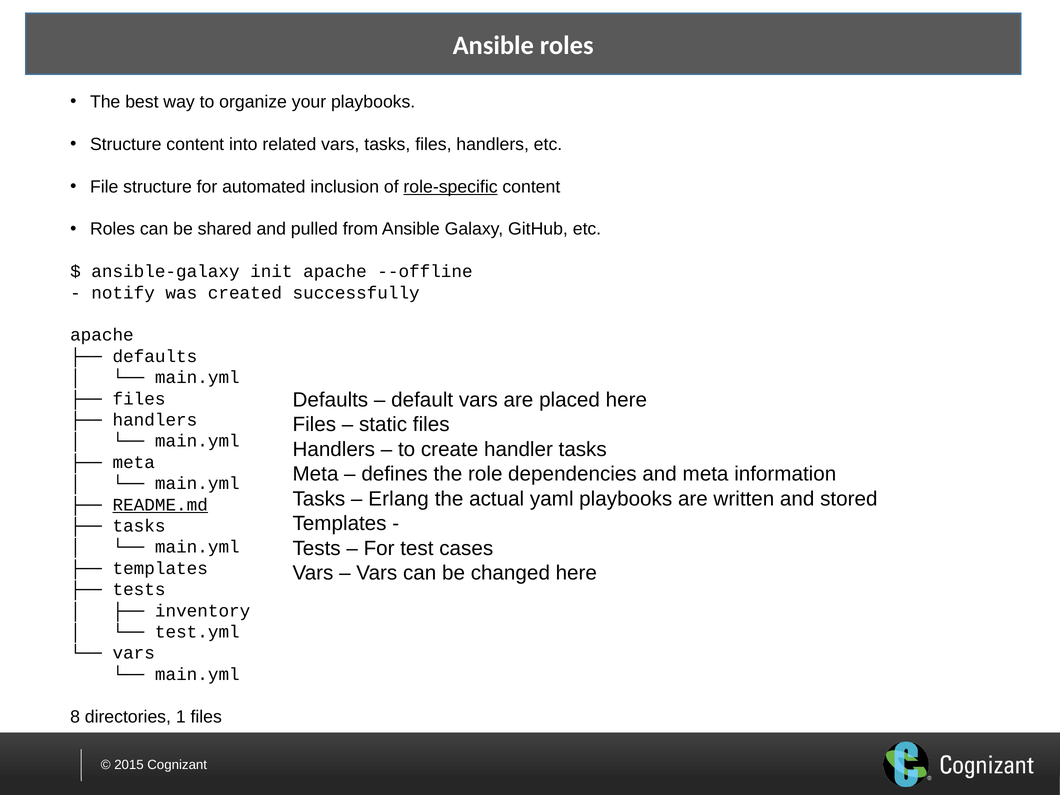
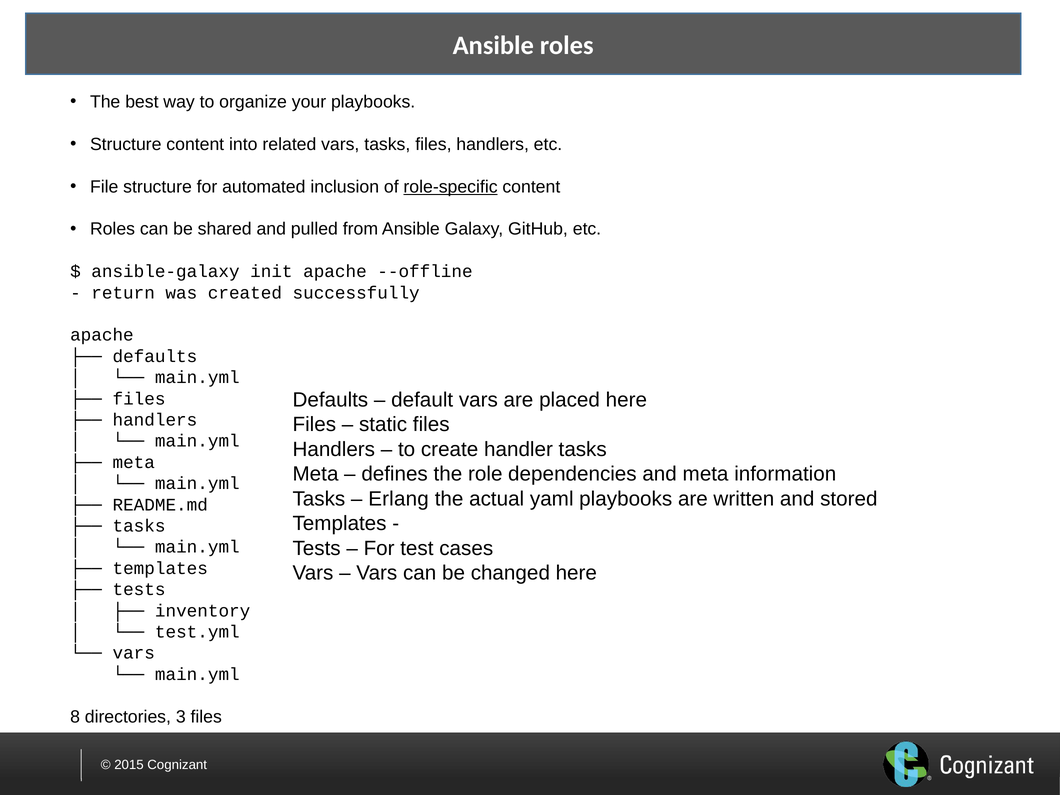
notify: notify -> return (123, 293)
README.md underline: present -> none (160, 505)
1: 1 -> 3 (181, 717)
